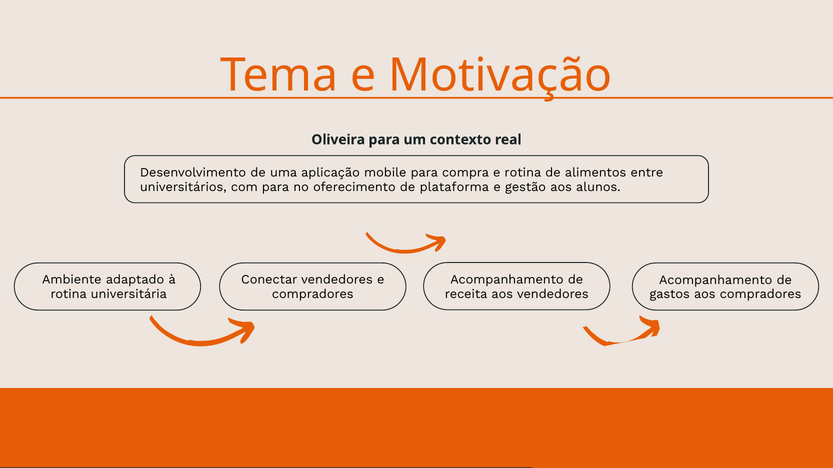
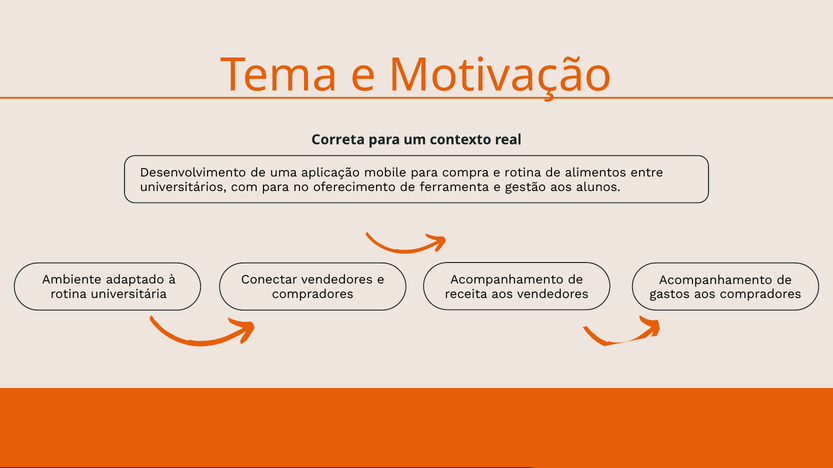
Oliveira: Oliveira -> Correta (338, 140)
plataforma: plataforma -> ferramenta (454, 187)
